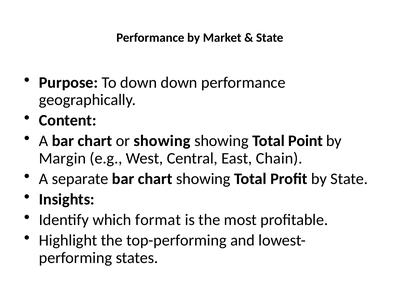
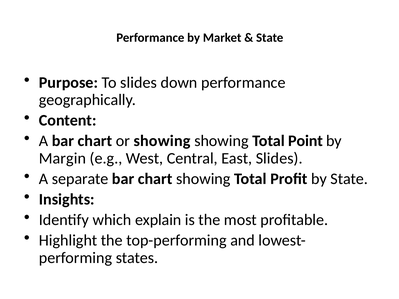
To down: down -> slides (139, 83)
East Chain: Chain -> Slides (279, 158)
format: format -> explain (158, 220)
